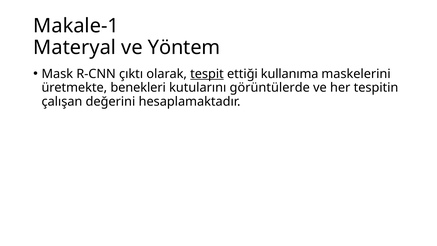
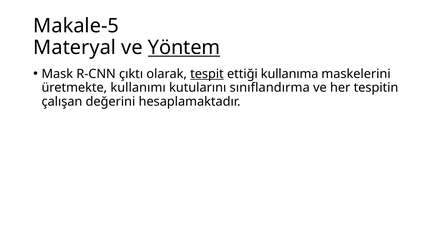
Makale-1: Makale-1 -> Makale-5 (76, 26)
Yöntem underline: none -> present (184, 48)
benekleri: benekleri -> kullanımı (138, 88)
görüntülerde: görüntülerde -> sınıflandırma (270, 88)
